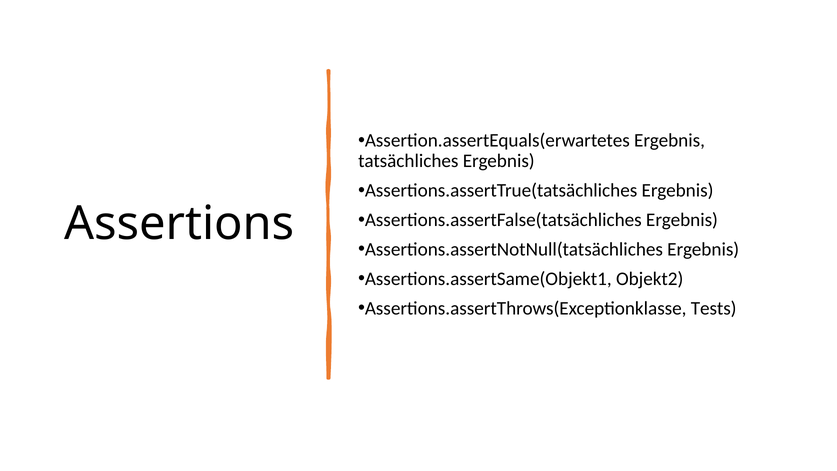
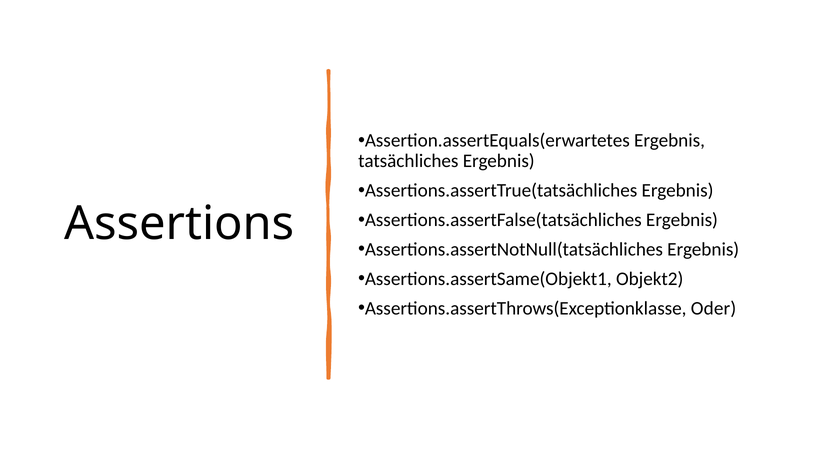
Tests: Tests -> Oder (714, 308)
